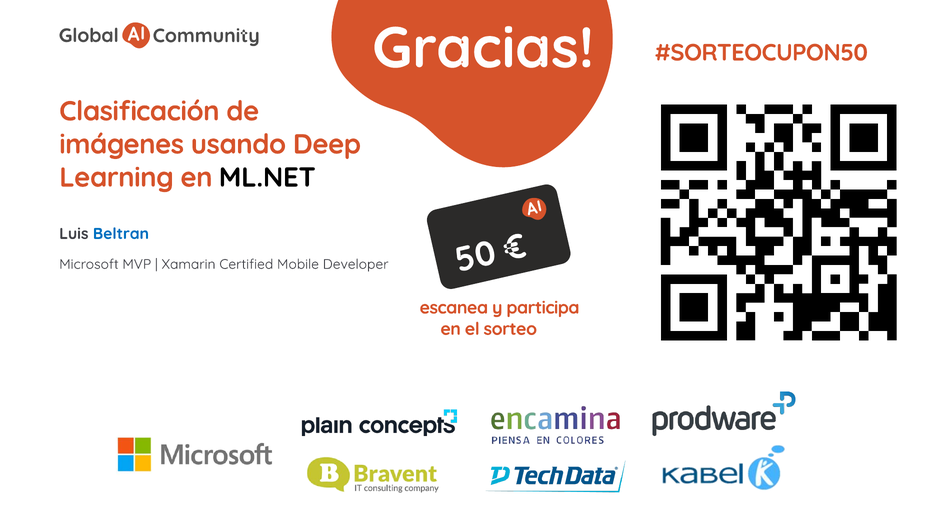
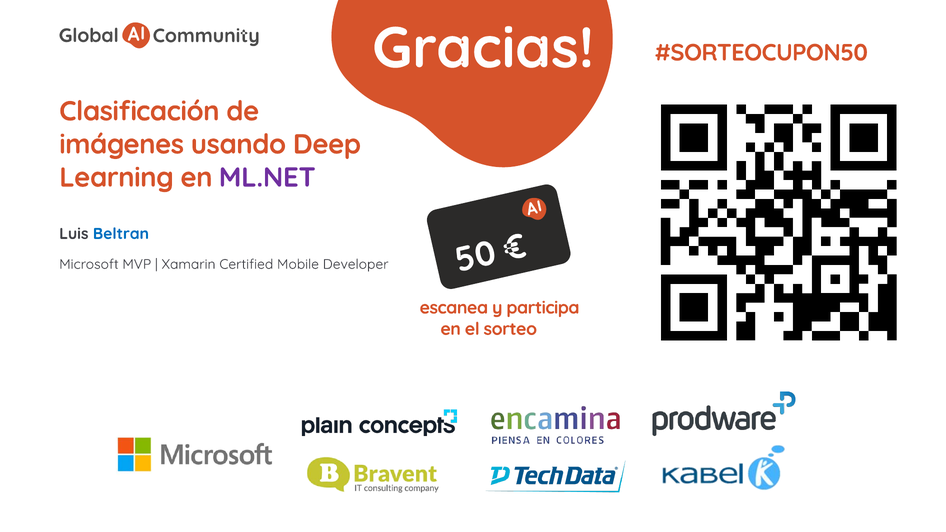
ML.NET colour: black -> purple (267, 178)
